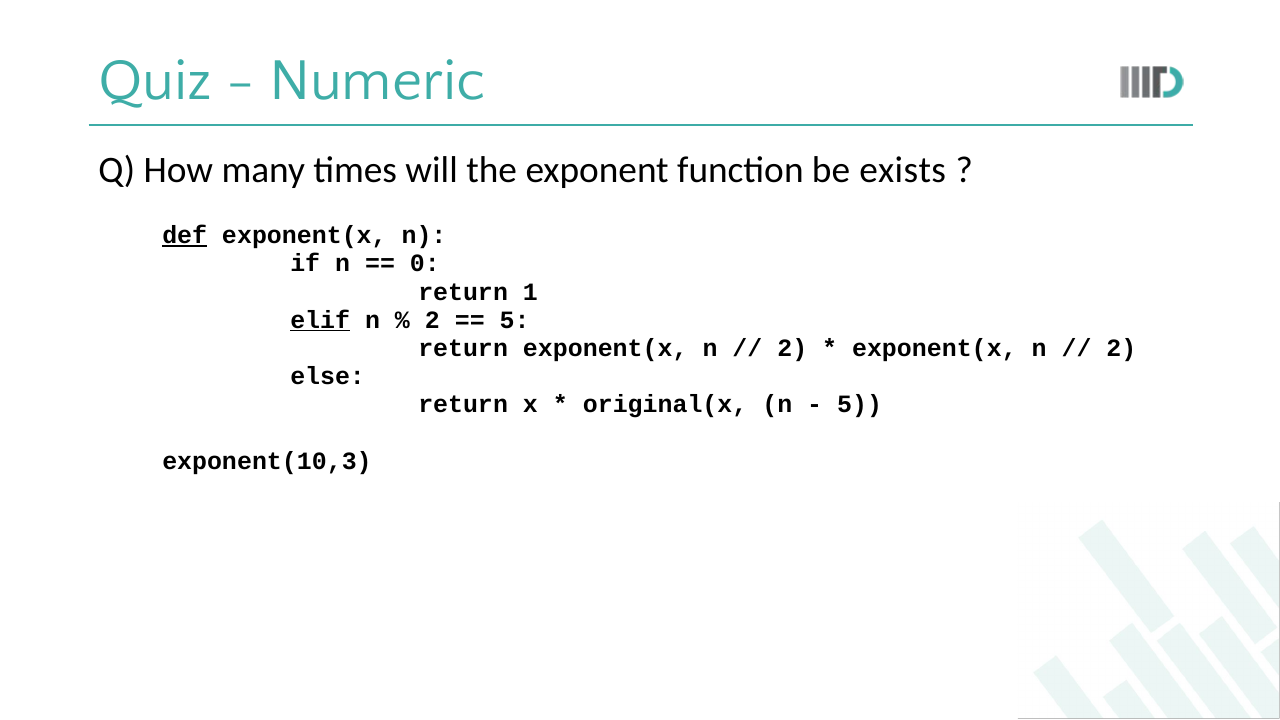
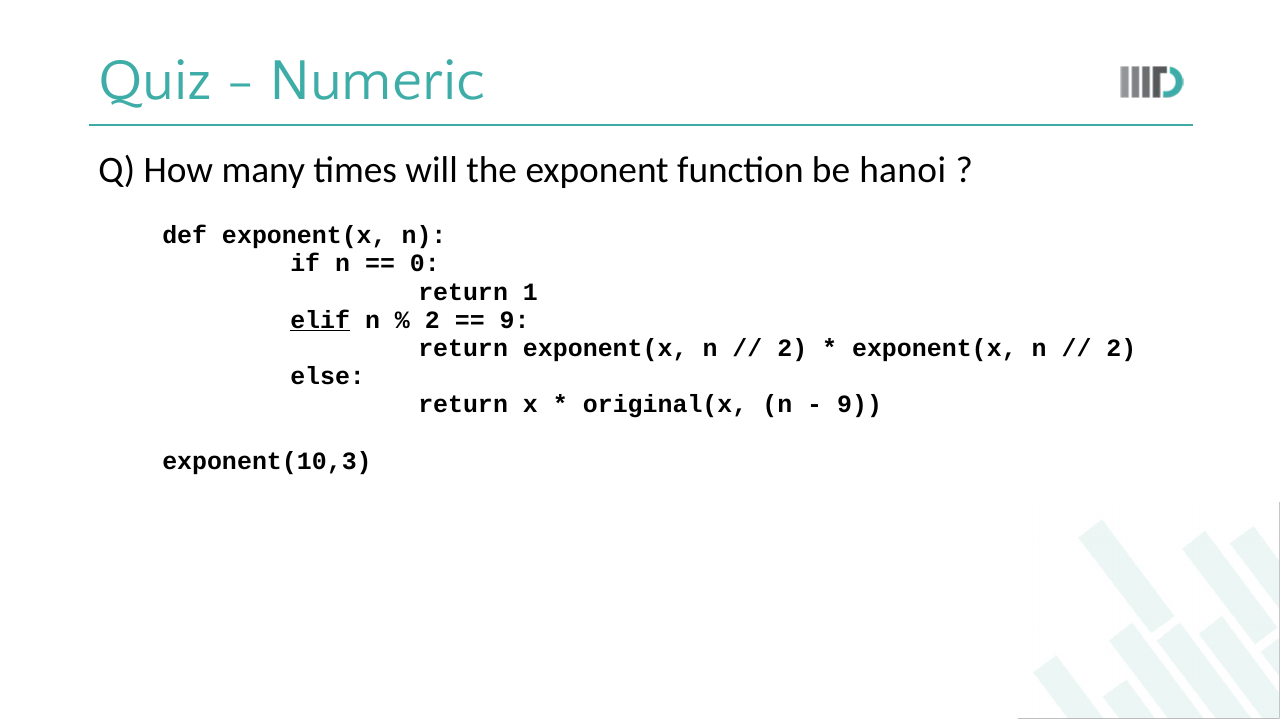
exists: exists -> hanoi (903, 170)
def underline: present -> none (185, 236)
5: 5 -> 9 (515, 320)
5: 5 -> 9 (860, 405)
